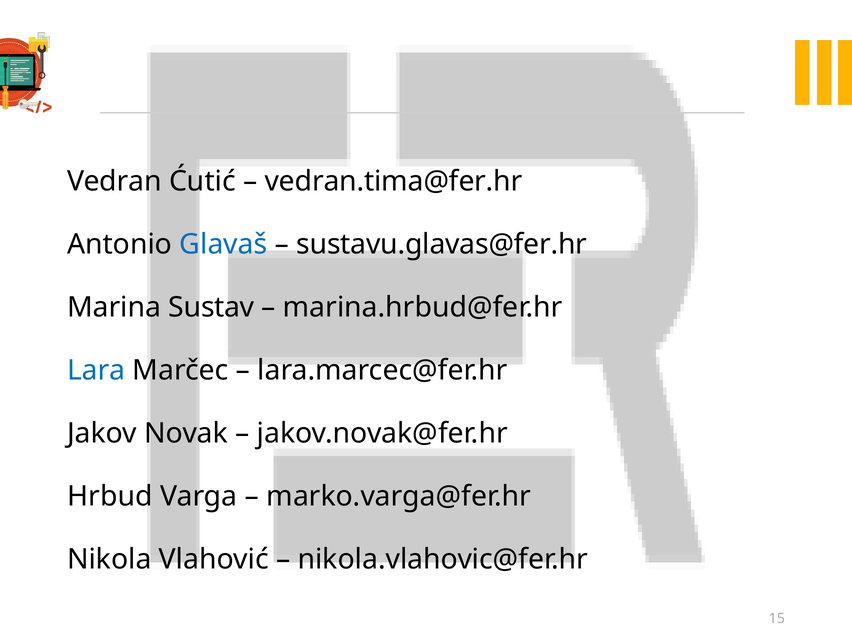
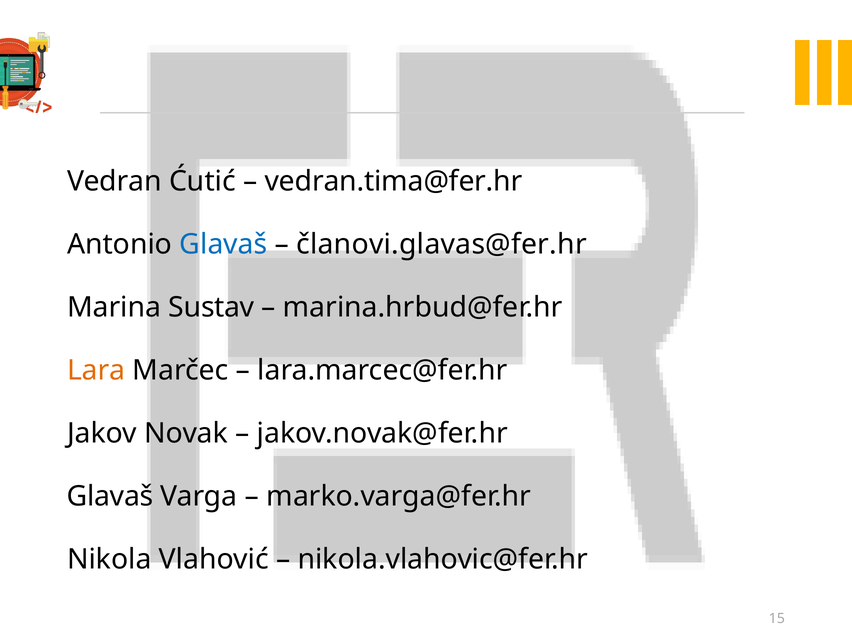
sustavu.glavas@fer.hr: sustavu.glavas@fer.hr -> članovi.glavas@fer.hr (442, 244)
Lara colour: blue -> orange (96, 370)
Hrbud: Hrbud -> Glavaš (110, 496)
